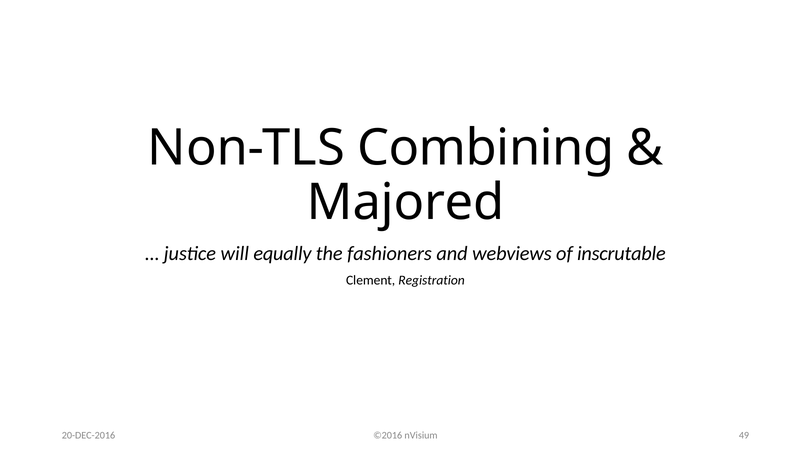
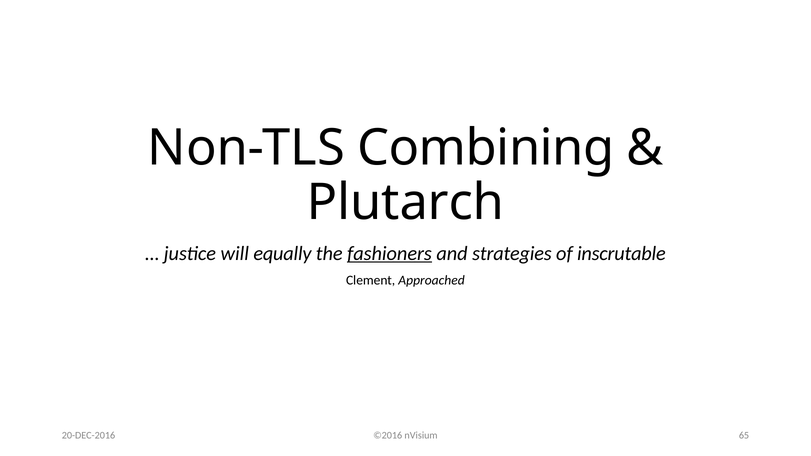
Majored: Majored -> Plutarch (406, 203)
fashioners underline: none -> present (390, 253)
webviews: webviews -> strategies (512, 253)
Registration: Registration -> Approached (432, 280)
49: 49 -> 65 (744, 436)
